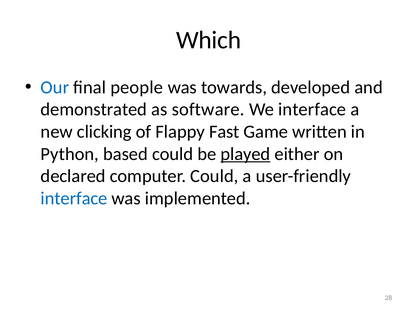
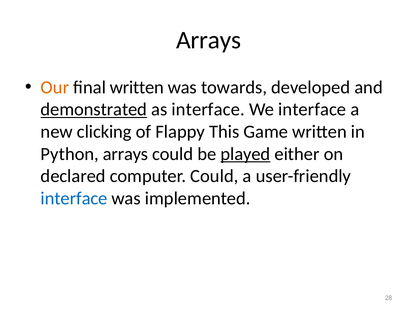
Which: Which -> Arrays (209, 40)
Our colour: blue -> orange (55, 87)
final people: people -> written (137, 87)
demonstrated underline: none -> present (94, 110)
as software: software -> interface (208, 110)
Fast: Fast -> This (224, 132)
Python based: based -> arrays (126, 154)
